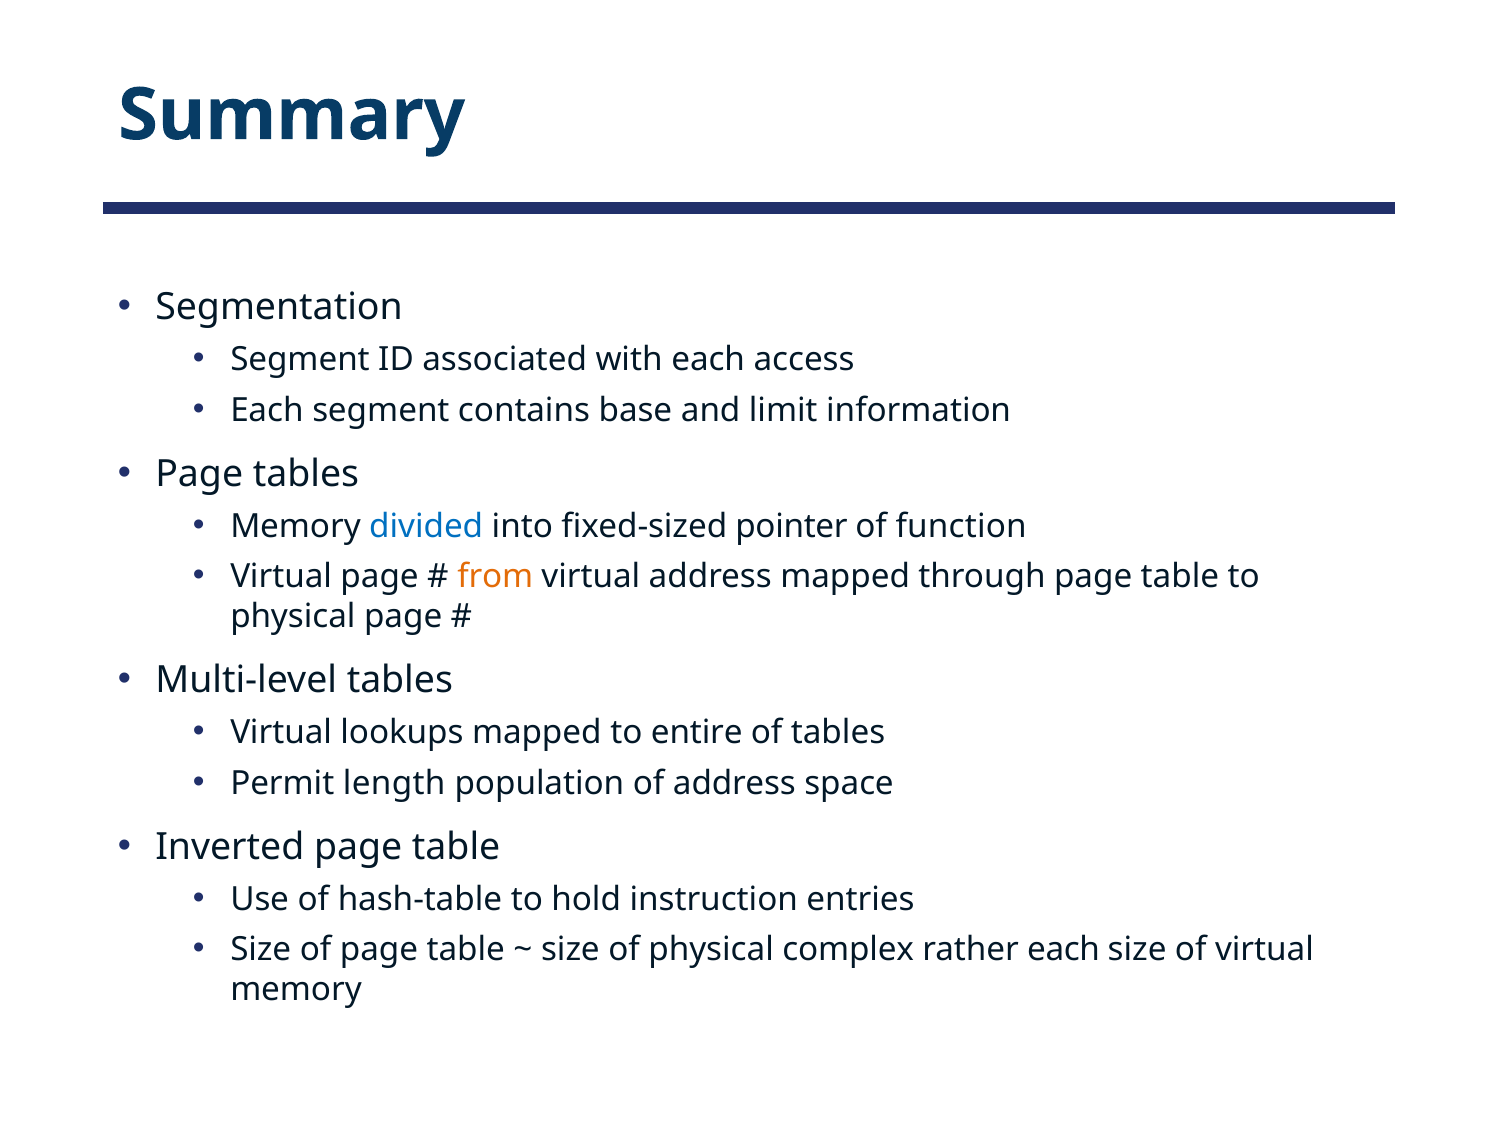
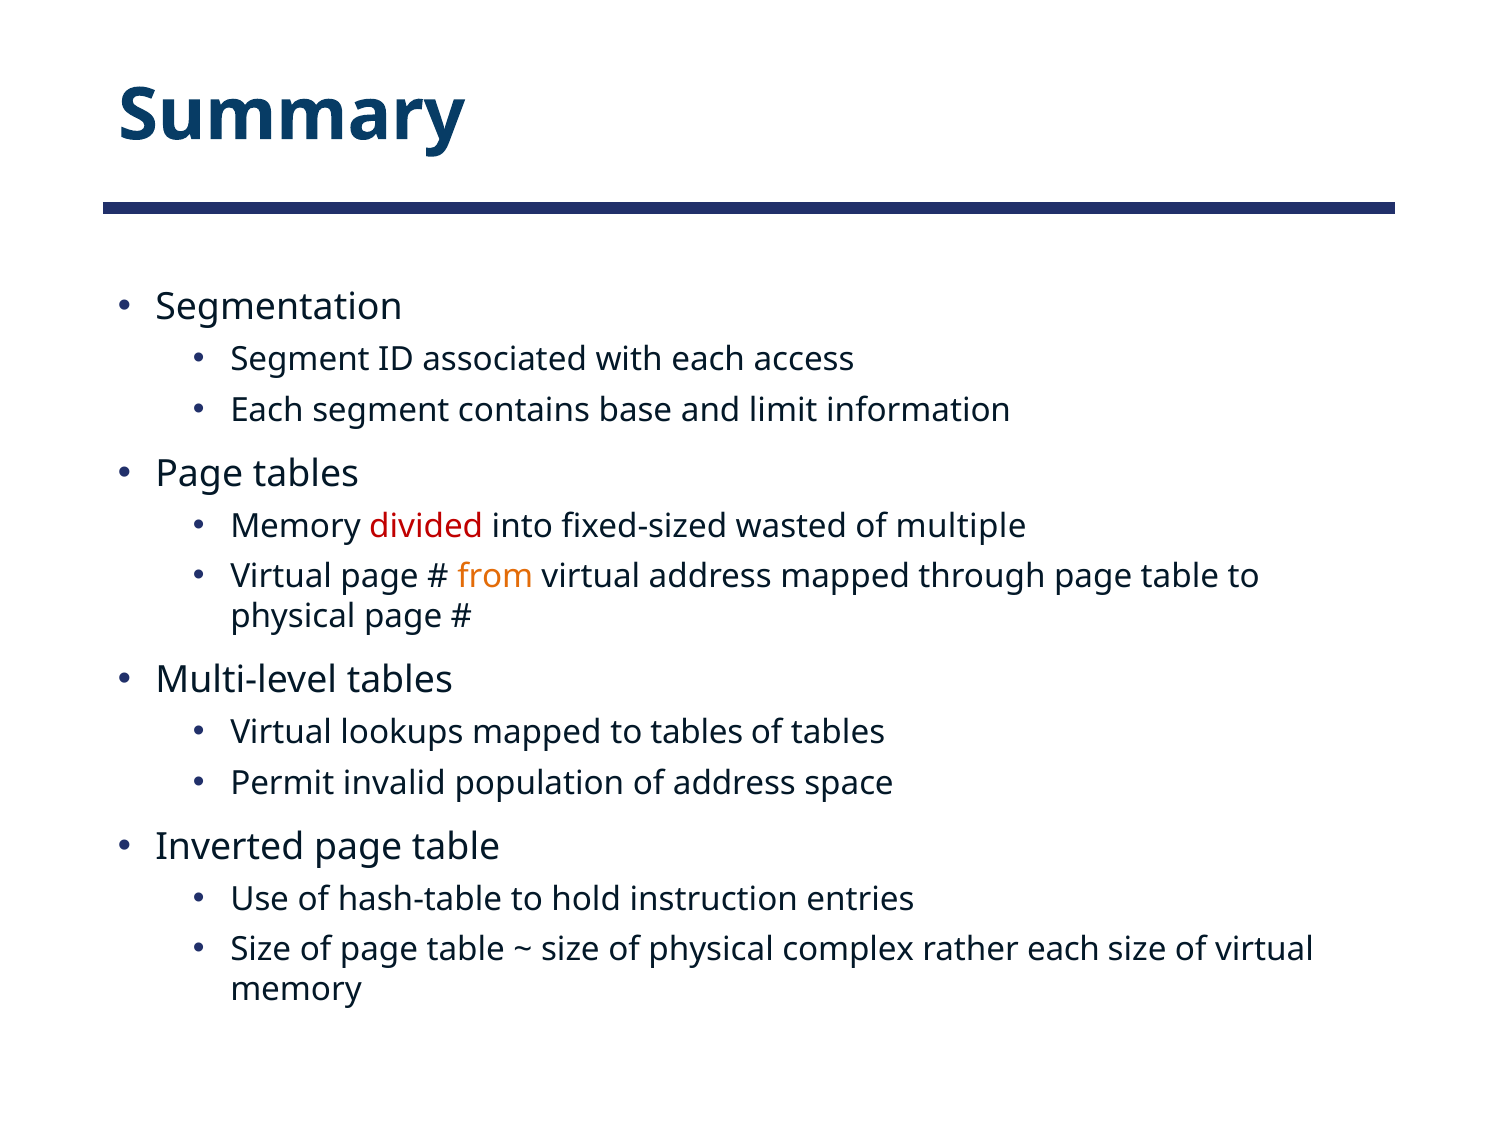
divided colour: blue -> red (426, 526)
pointer: pointer -> wasted (791, 526)
function: function -> multiple (961, 526)
to entire: entire -> tables (697, 732)
length: length -> invalid (394, 783)
